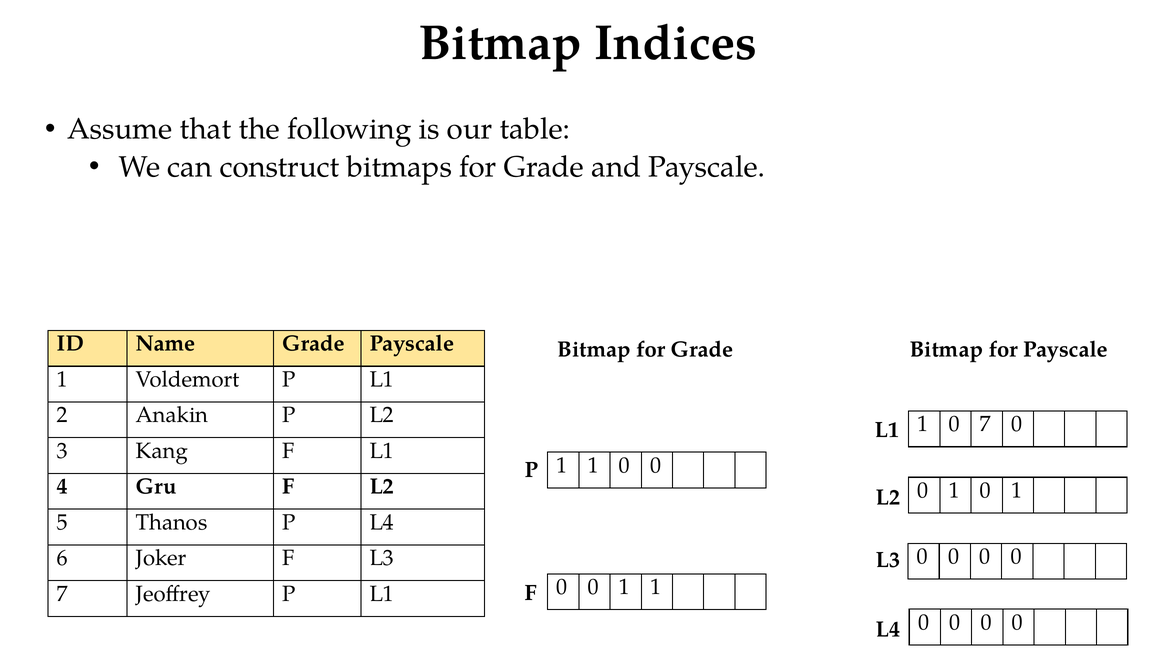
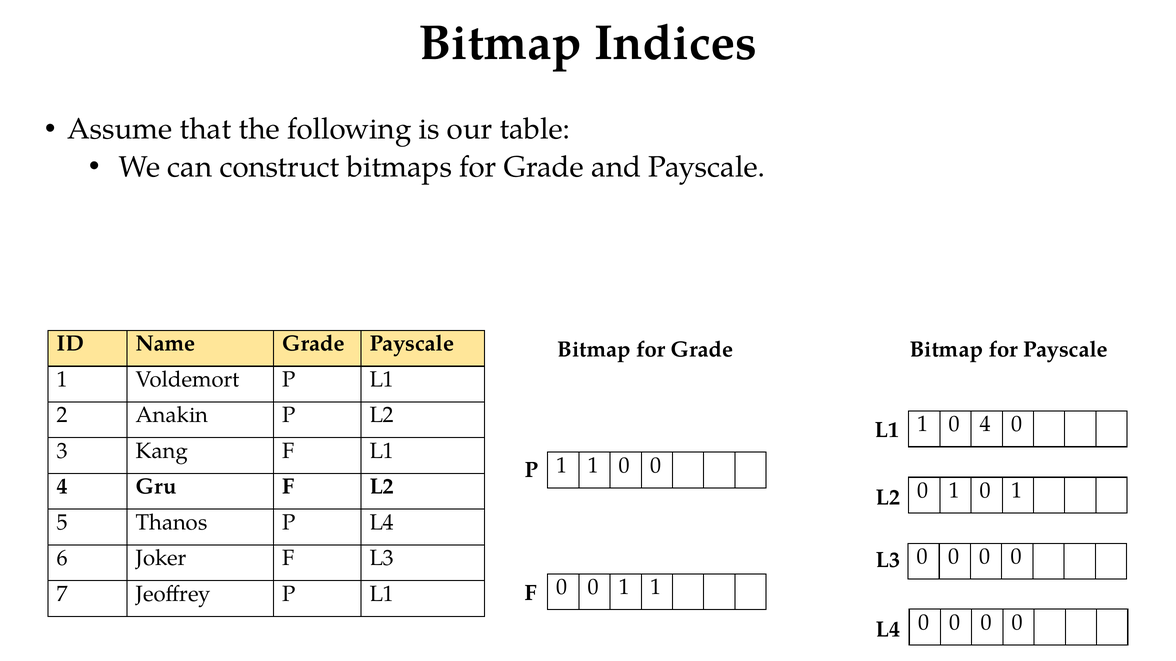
0 7: 7 -> 4 (985, 424)
